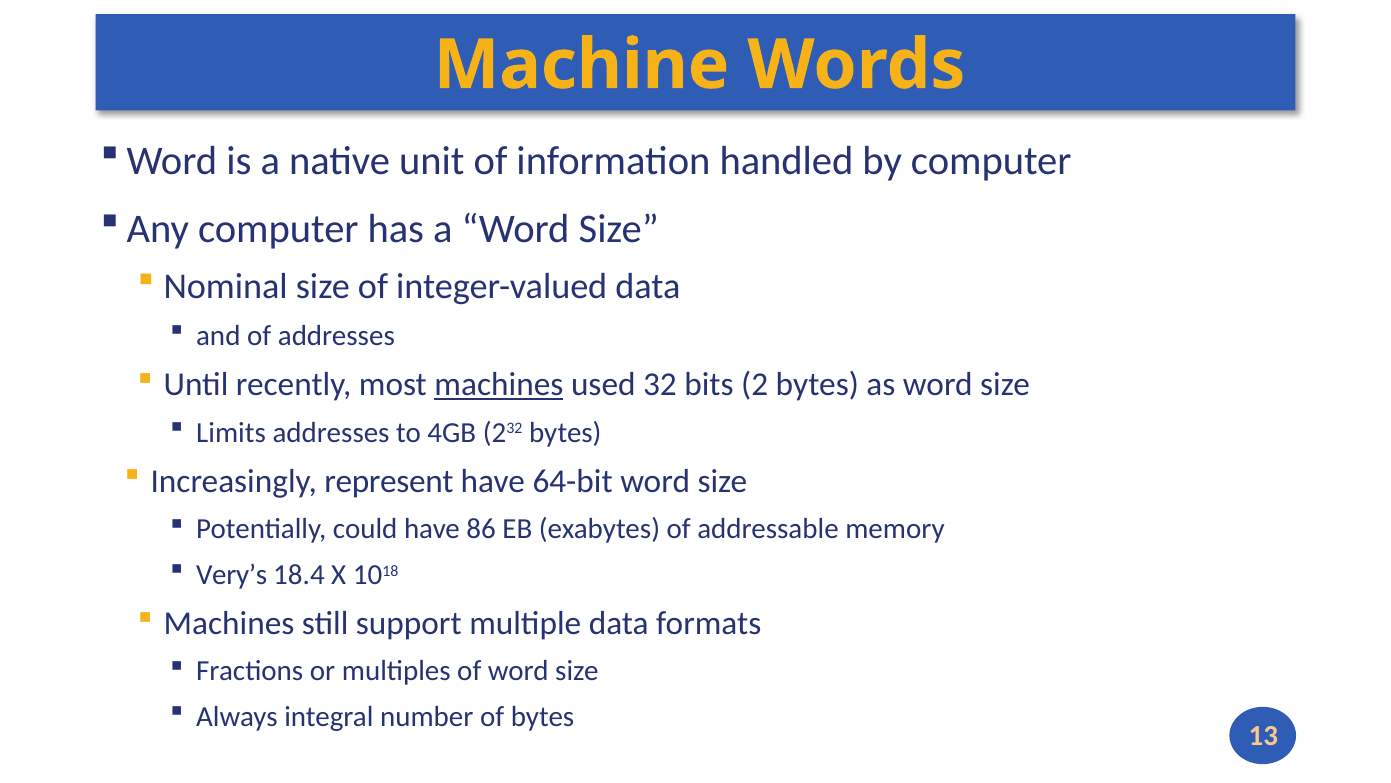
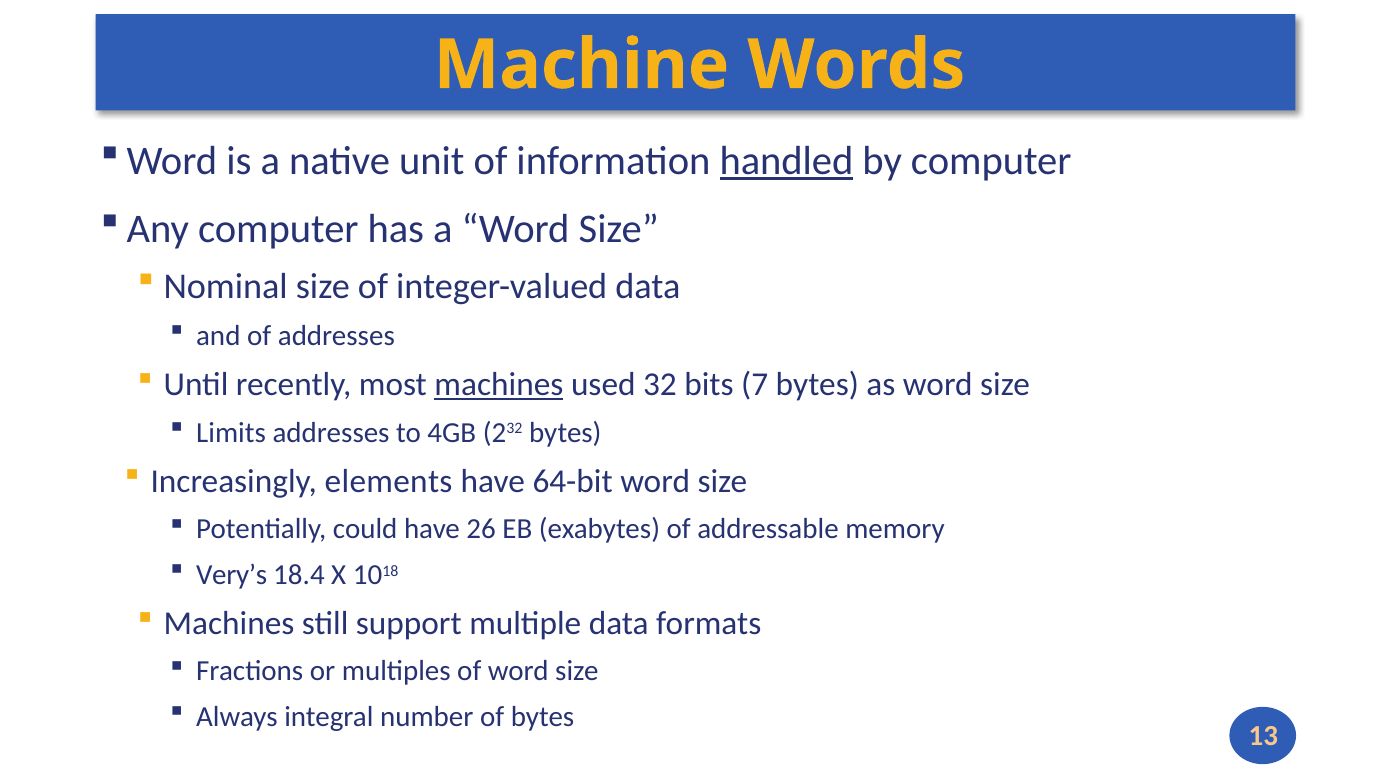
handled underline: none -> present (786, 161)
2: 2 -> 7 (755, 384)
represent: represent -> elements (389, 481)
86: 86 -> 26 (481, 529)
